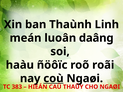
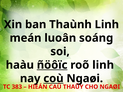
daâng: daâng -> soáng (96, 38)
ñöôïc underline: none -> present (52, 65)
roõ roãi: roãi -> linh (103, 65)
